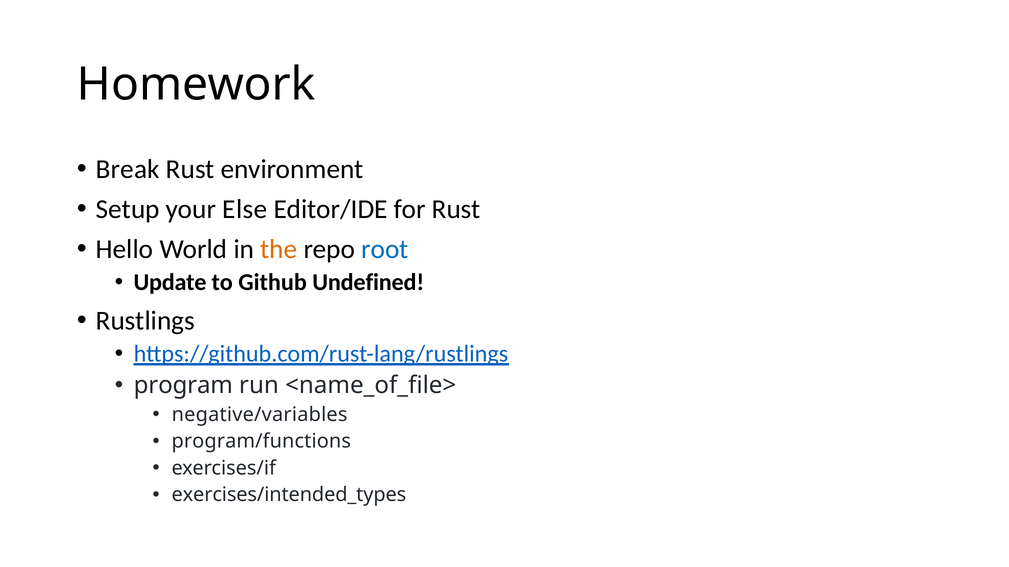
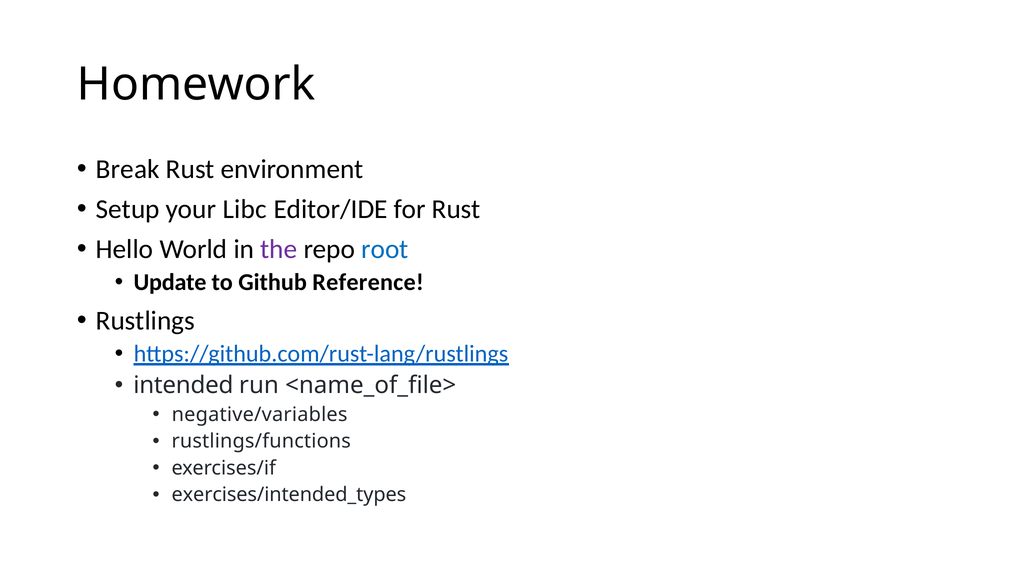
Else: Else -> Libc (245, 209)
the colour: orange -> purple (279, 249)
Undefined: Undefined -> Reference (368, 283)
program: program -> intended (183, 386)
program/functions: program/functions -> rustlings/functions (261, 442)
